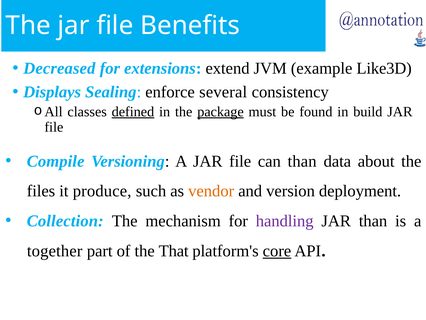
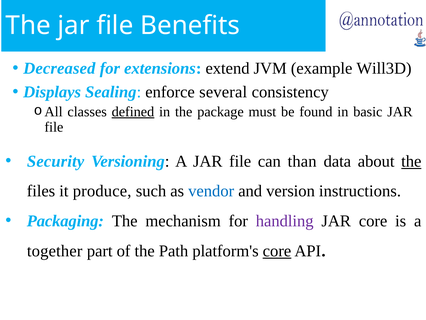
Like3D: Like3D -> Will3D (384, 68)
package underline: present -> none (220, 112)
build: build -> basic (368, 112)
Compile: Compile -> Security (56, 161)
the underline: none -> present (411, 161)
vendor colour: orange -> blue (211, 191)
deployment: deployment -> instructions (360, 191)
Collection: Collection -> Packaging (65, 221)
JAR than: than -> core (373, 221)
That: That -> Path (174, 251)
